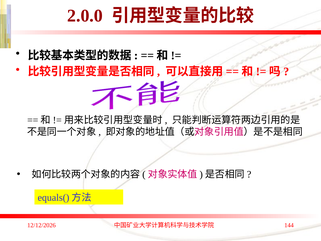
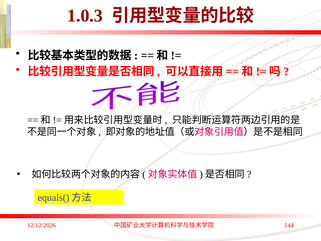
2.0.0: 2.0.0 -> 1.0.3 (85, 16)
